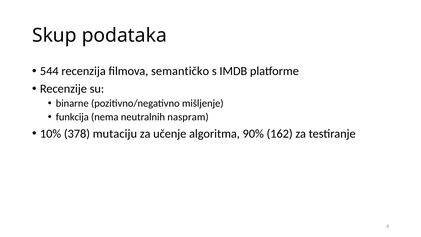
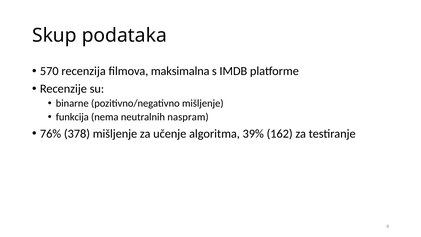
544: 544 -> 570 (49, 71)
semantičko: semantičko -> maksimalna (180, 71)
10%: 10% -> 76% (51, 134)
378 mutaciju: mutaciju -> mišljenje (115, 134)
90%: 90% -> 39% (253, 134)
